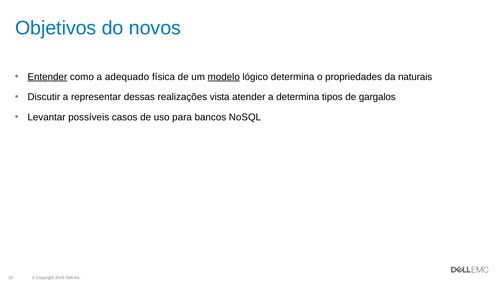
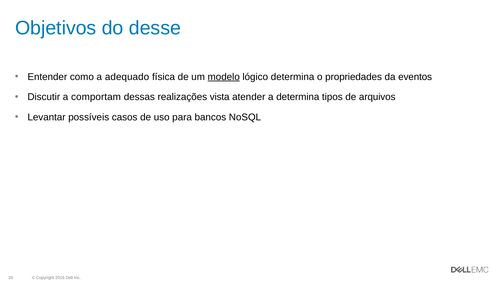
novos: novos -> desse (155, 28)
Entender underline: present -> none (47, 77)
naturais: naturais -> eventos (415, 77)
representar: representar -> comportam (96, 97)
gargalos: gargalos -> arquivos (377, 97)
